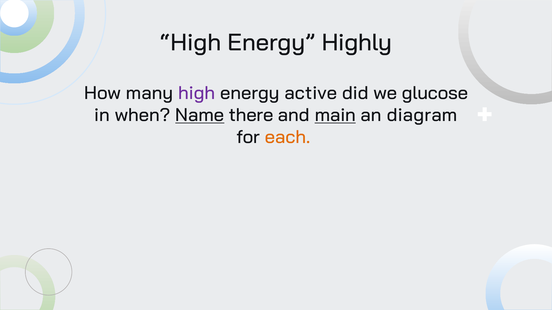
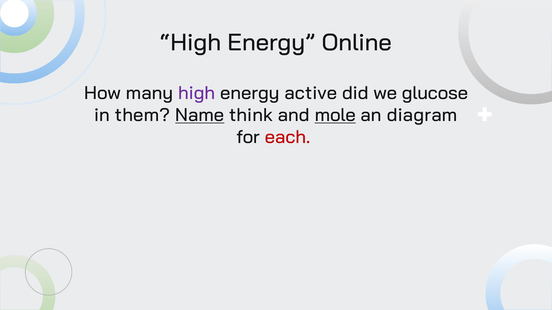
Highly: Highly -> Online (357, 43)
when: when -> them (142, 115)
there: there -> think (251, 115)
main: main -> mole (335, 115)
each colour: orange -> red (288, 137)
